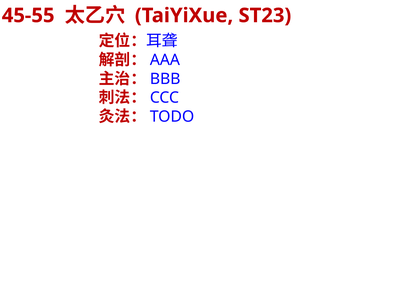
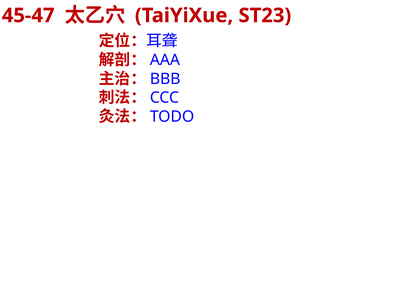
45-55: 45-55 -> 45-47 (28, 16)
